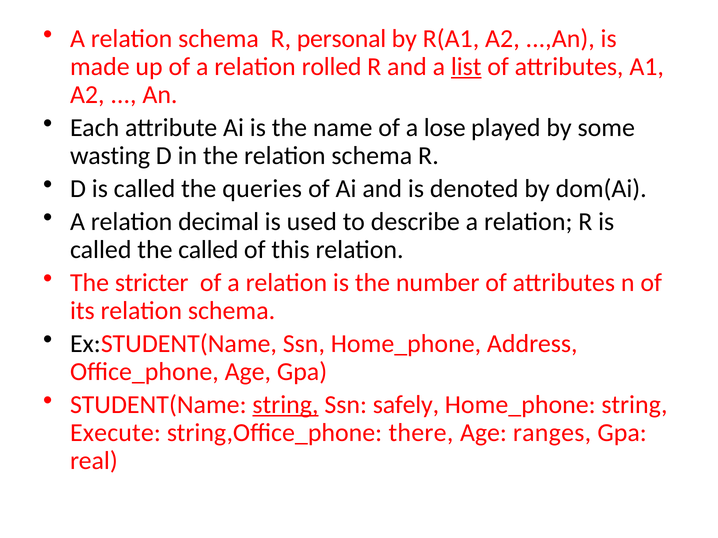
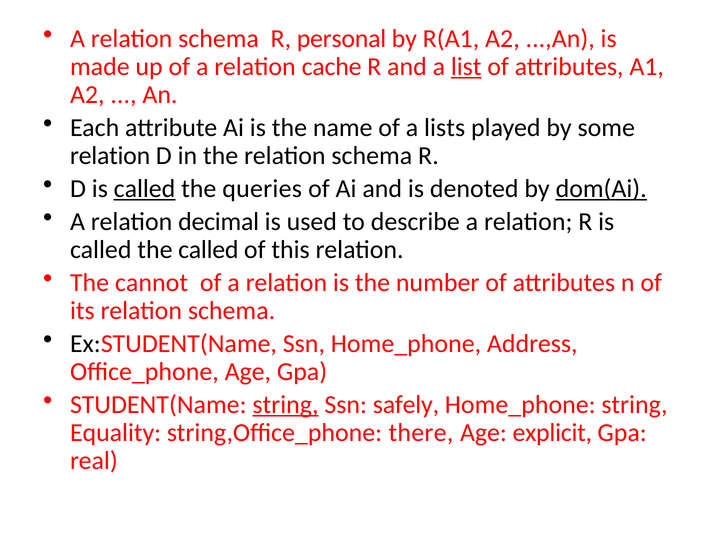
rolled: rolled -> cache (332, 67)
lose: lose -> lists (445, 128)
wasting: wasting -> relation (110, 156)
called underline: none -> present (145, 189)
dom(Ai underline: none -> present (601, 189)
stricter: stricter -> cannot (152, 283)
Execute: Execute -> Equality (116, 433)
ranges: ranges -> explicit (552, 433)
